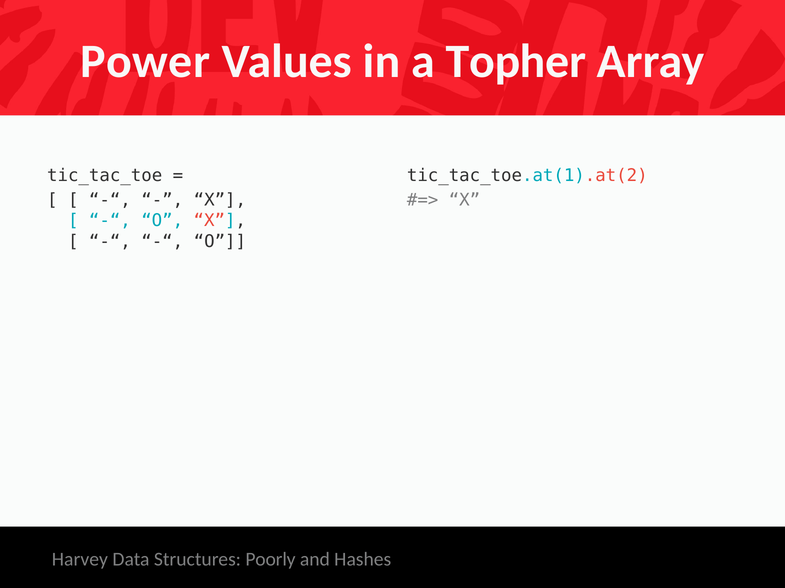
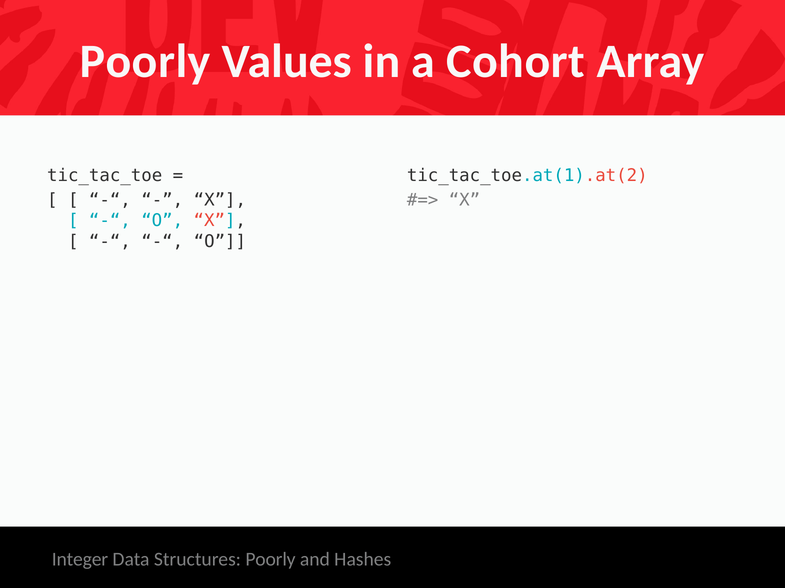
Power: Power -> Poorly (145, 61)
Topher: Topher -> Cohort (516, 61)
Harvey: Harvey -> Integer (80, 560)
